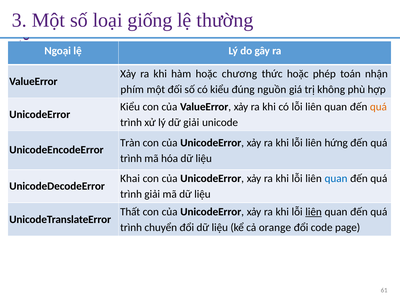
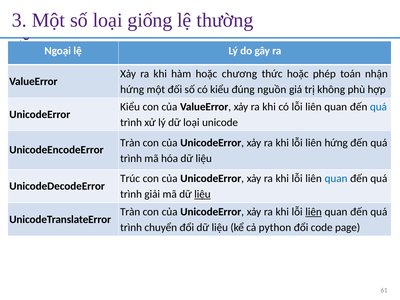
phím: phím -> hứng (132, 89)
quá colour: orange -> blue (378, 107)
dữ giải: giải -> loại (191, 122)
Khai: Khai -> Trúc (130, 179)
liệu underline: none -> present (202, 194)
Thất: Thất -> Tràn (130, 212)
orange: orange -> python (275, 227)
